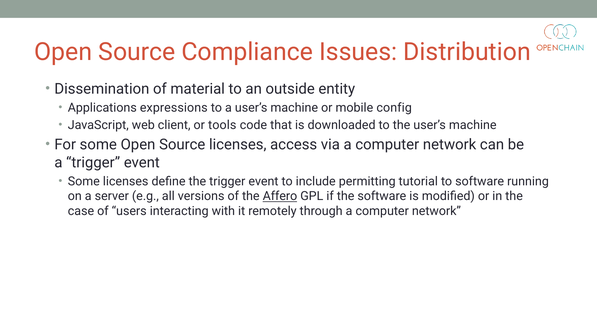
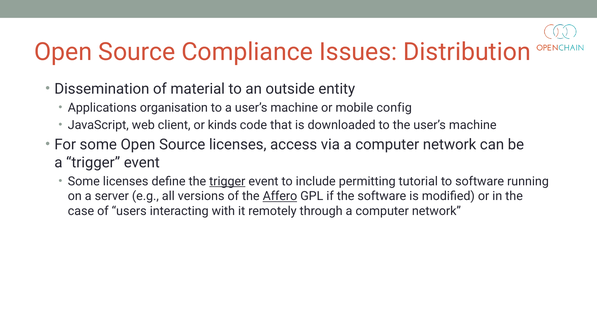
expressions: expressions -> organisation (174, 108)
tools: tools -> kinds (222, 125)
trigger underline: none -> present (227, 181)
